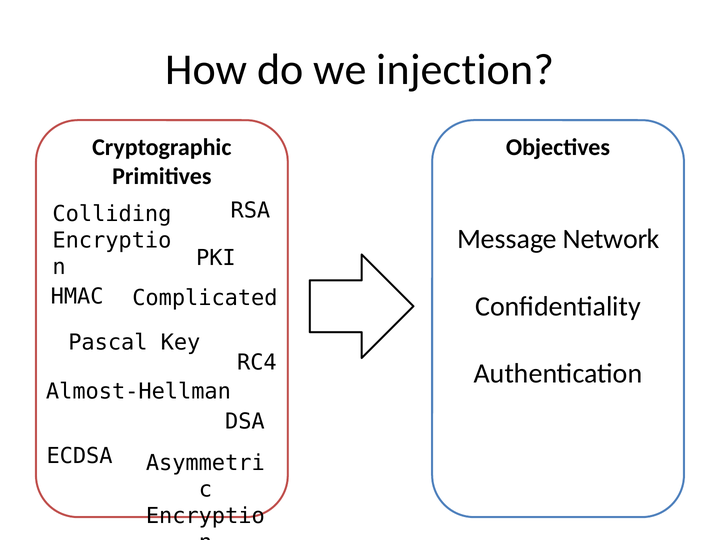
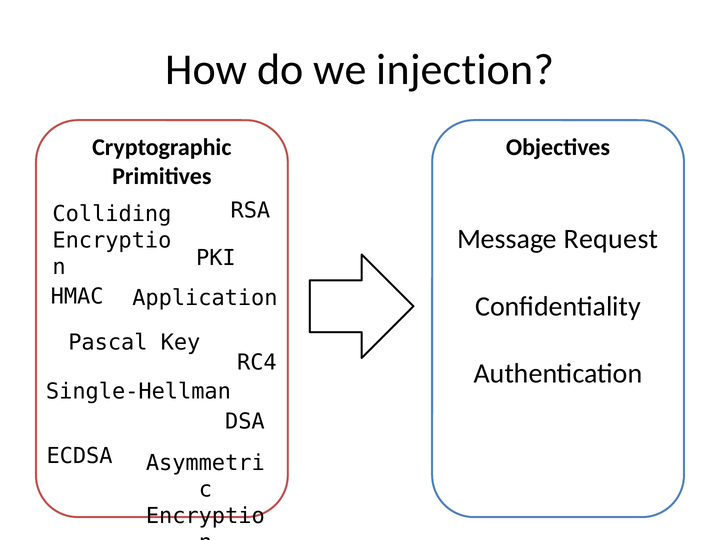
Network: Network -> Request (611, 239)
Complicated: Complicated -> Application (205, 298)
Almost-Hellman: Almost-Hellman -> Single-Hellman (138, 391)
